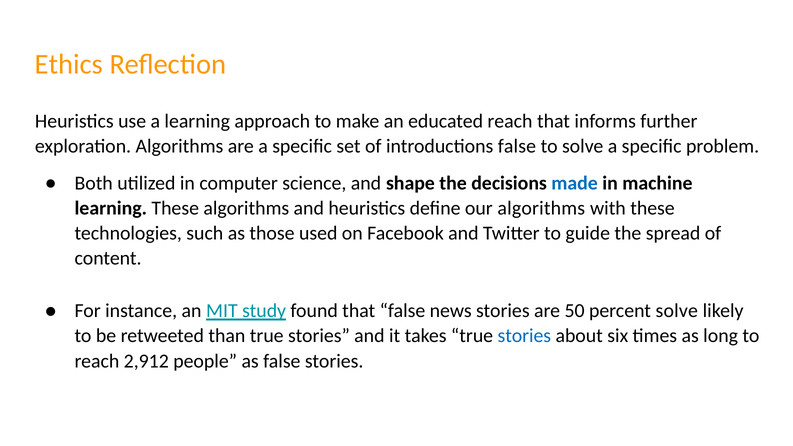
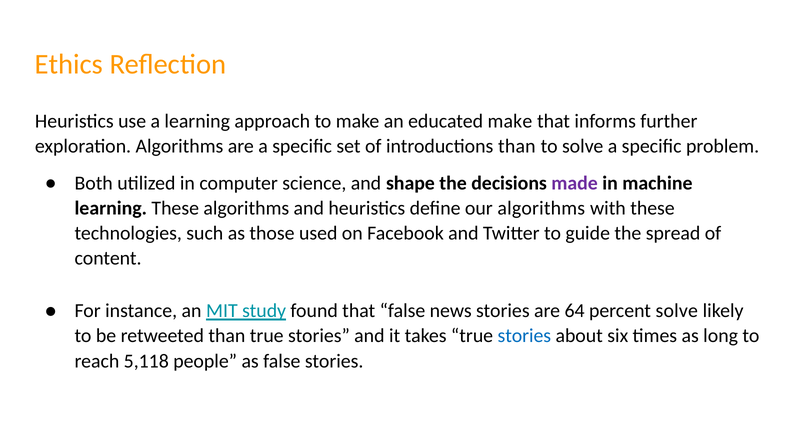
educated reach: reach -> make (510, 121)
introductions false: false -> than (517, 146)
made colour: blue -> purple (575, 183)
50: 50 -> 64 (575, 311)
2,912: 2,912 -> 5,118 (146, 361)
